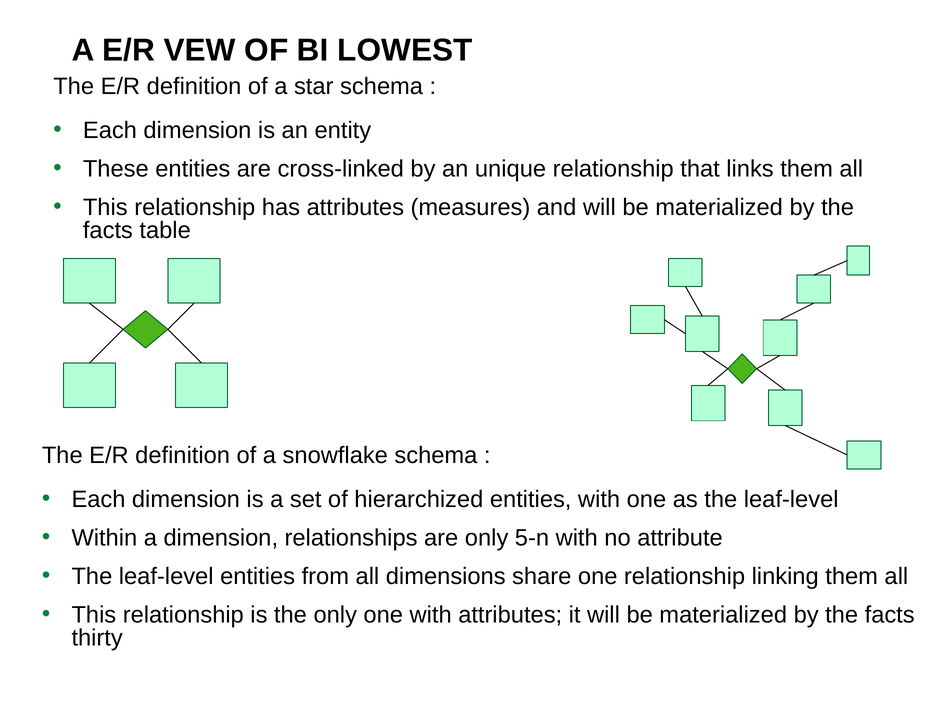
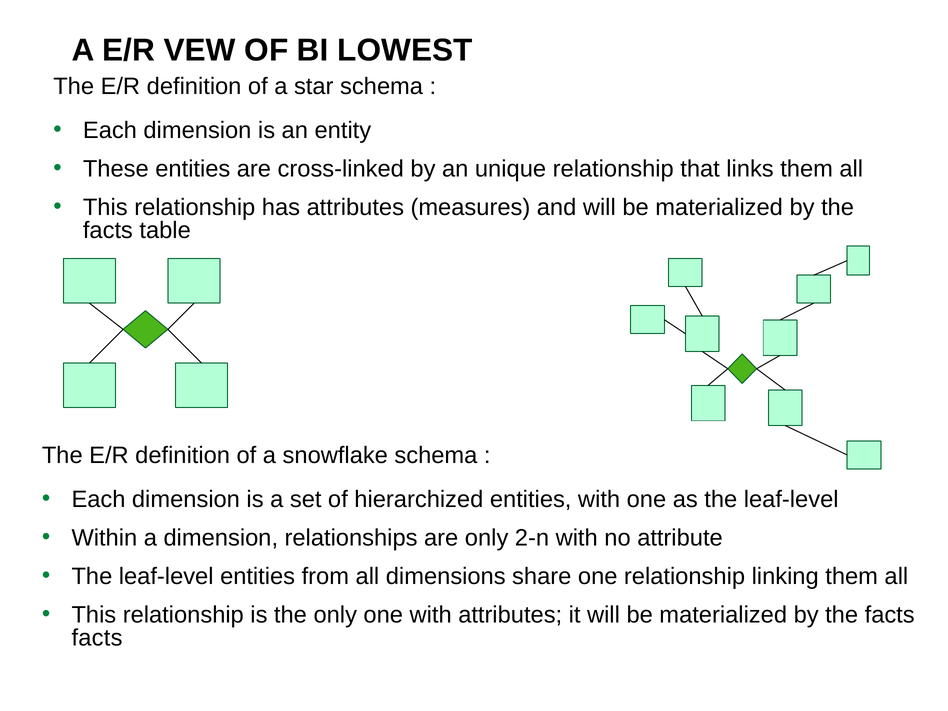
5-n: 5-n -> 2-n (532, 538)
thirty: thirty -> facts (97, 638)
